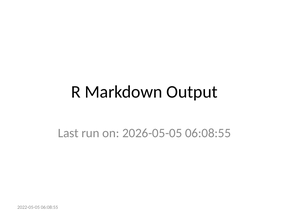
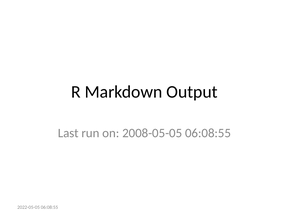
2026-05-05: 2026-05-05 -> 2008-05-05 (152, 133)
